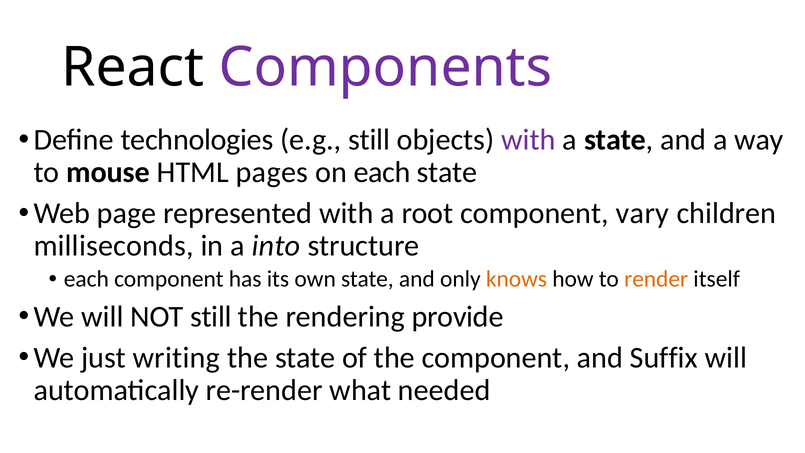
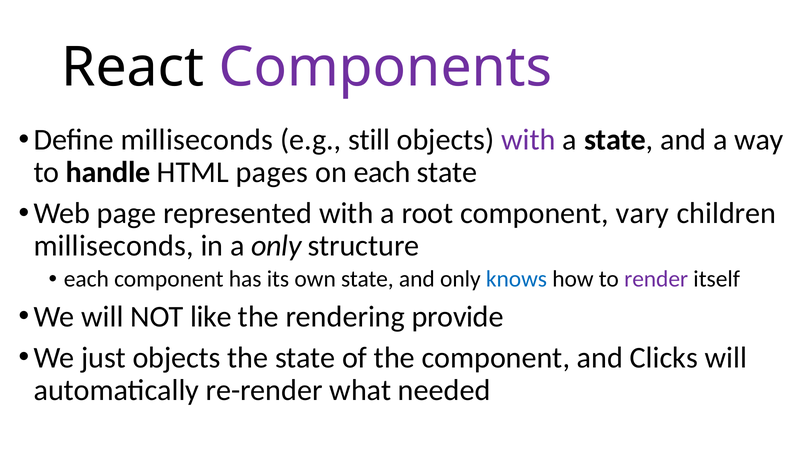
Define technologies: technologies -> milliseconds (197, 140)
mouse: mouse -> handle (108, 172)
a into: into -> only (276, 246)
knows colour: orange -> blue (517, 279)
render colour: orange -> purple (656, 279)
NOT still: still -> like (211, 316)
just writing: writing -> objects (177, 357)
Suffix: Suffix -> Clicks (664, 357)
